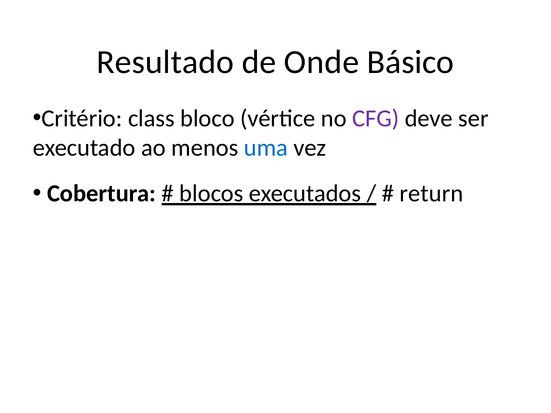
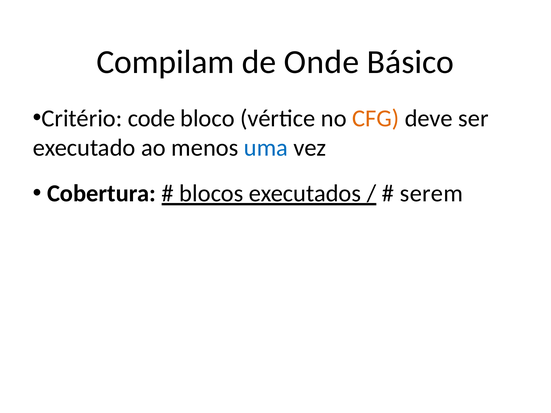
Resultado: Resultado -> Compilam (165, 62)
class: class -> code (151, 118)
CFG colour: purple -> orange (376, 118)
return: return -> serem (431, 194)
